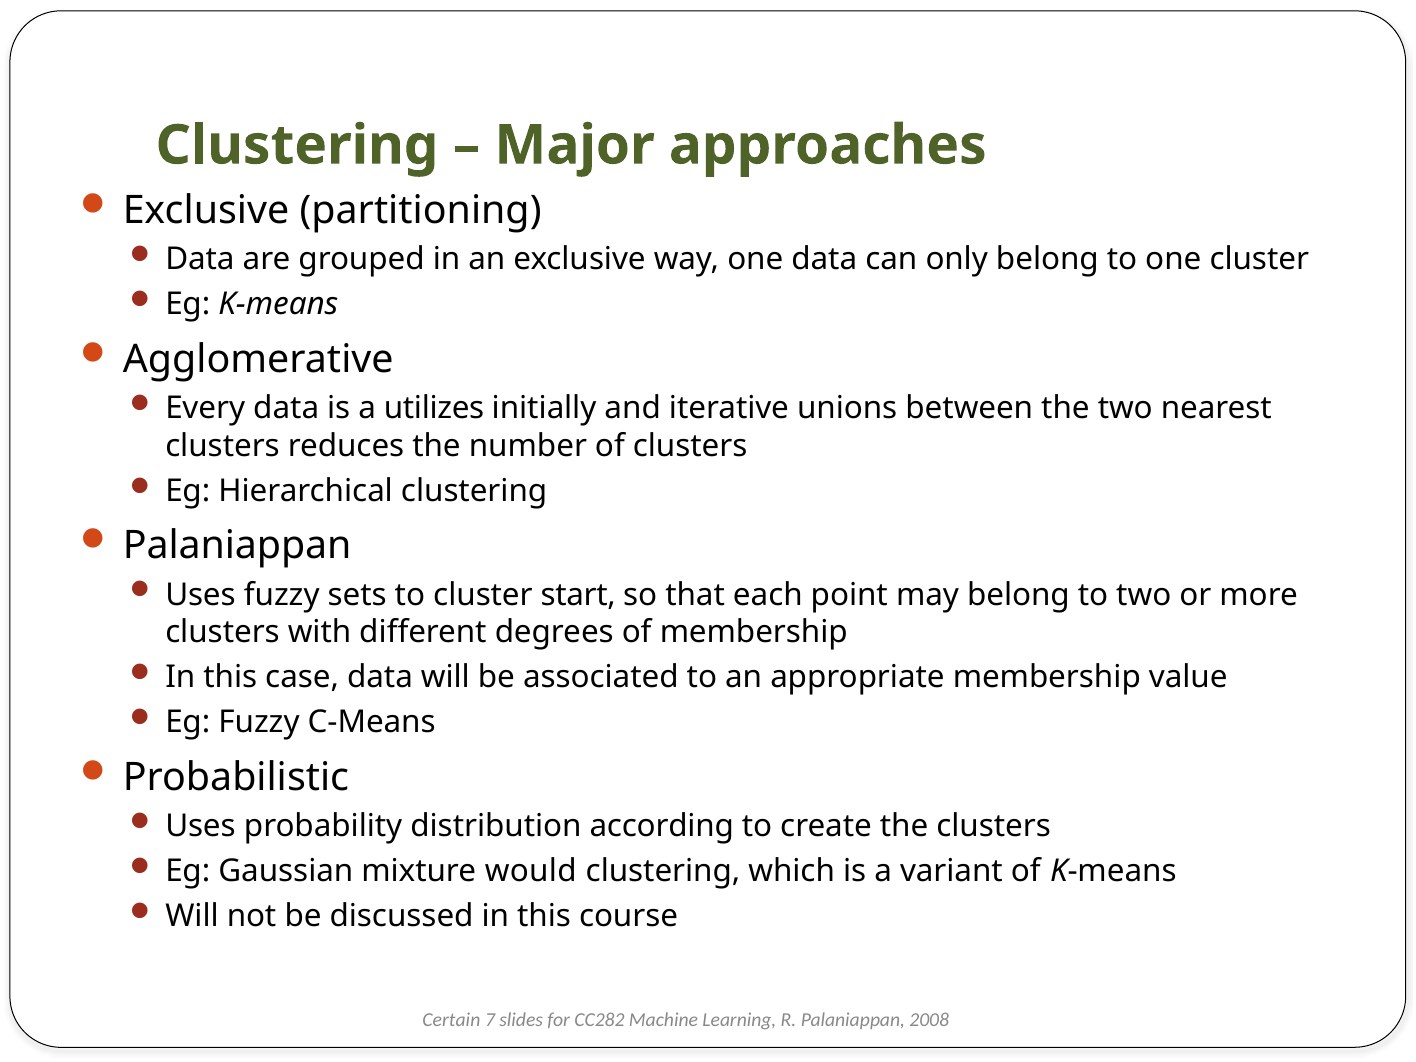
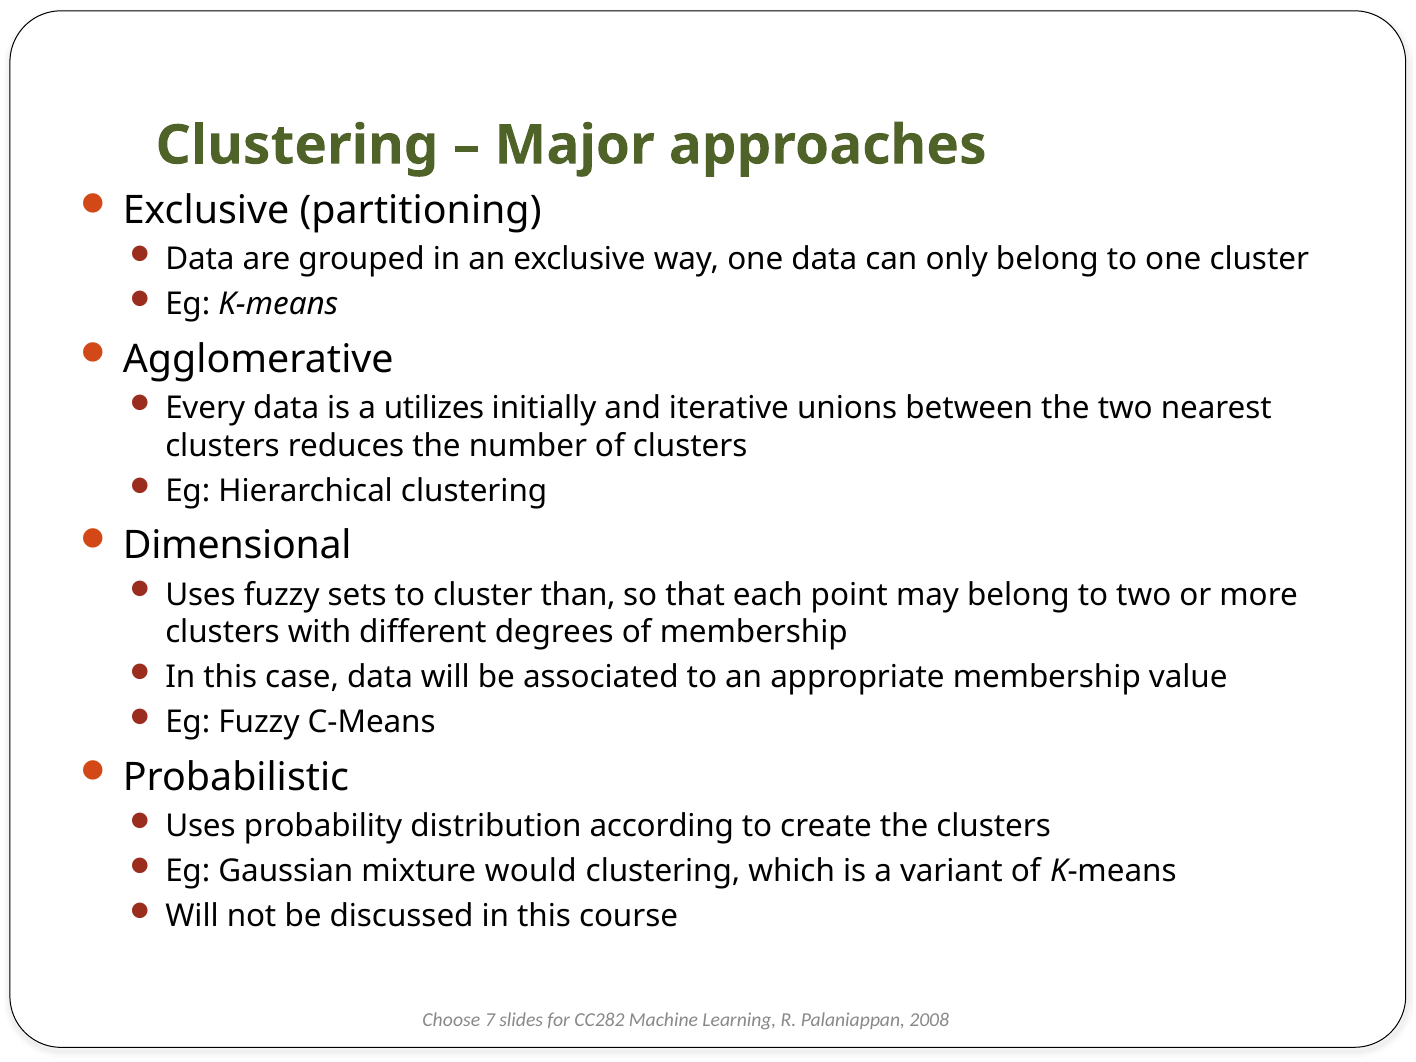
Palaniappan: Palaniappan -> Dimensional (237, 546)
start: start -> than (578, 595)
Certain: Certain -> Choose (451, 1020)
